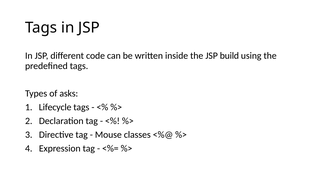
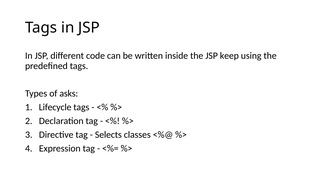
build: build -> keep (229, 56)
Mouse: Mouse -> Selects (108, 135)
